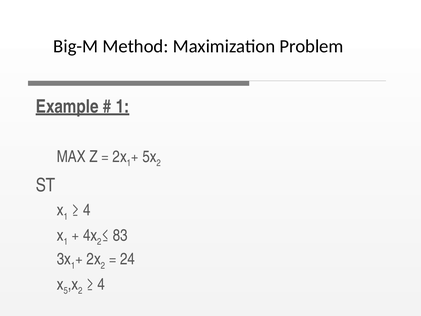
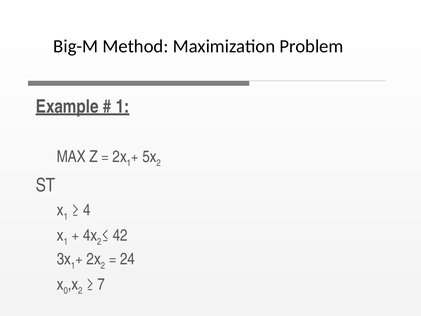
83: 83 -> 42 (120, 235)
5: 5 -> 0 (66, 291)
4: 4 -> 7 (101, 284)
